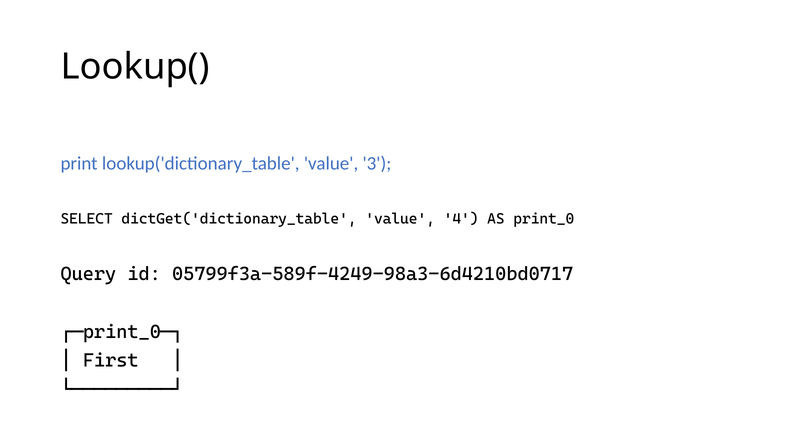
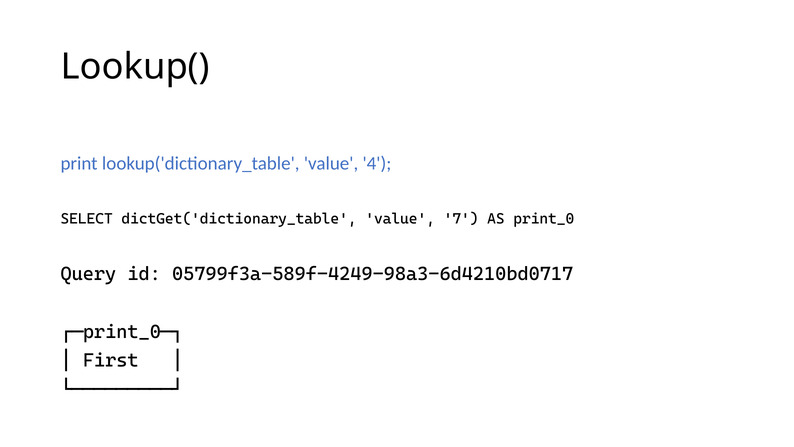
3: 3 -> 4 (377, 163)
4: 4 -> 7 (461, 219)
